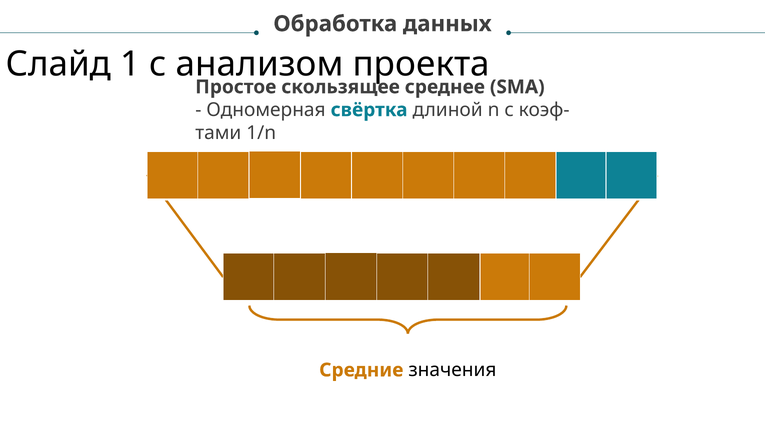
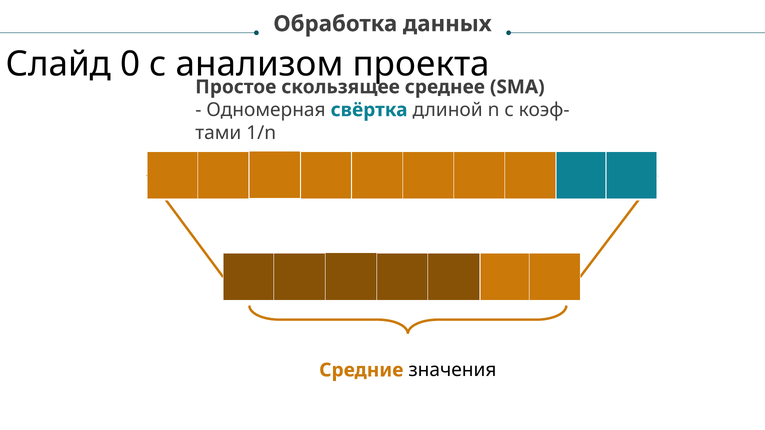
1: 1 -> 0 (130, 64)
